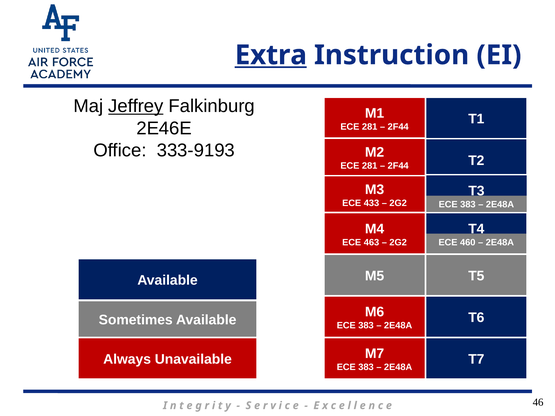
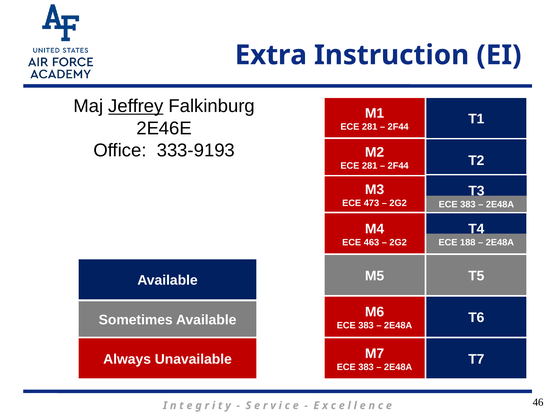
Extra underline: present -> none (271, 55)
433: 433 -> 473 (371, 203)
460: 460 -> 188 (468, 243)
